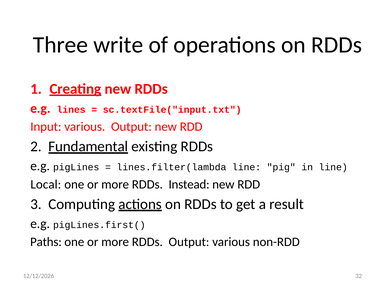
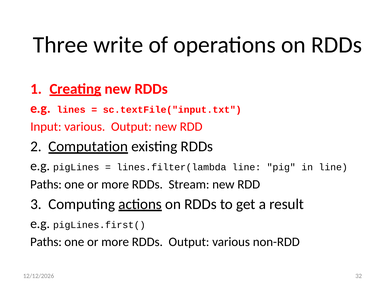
Fundamental: Fundamental -> Computation (88, 146)
Local: Local -> Paths (46, 184)
Instead: Instead -> Stream (189, 184)
